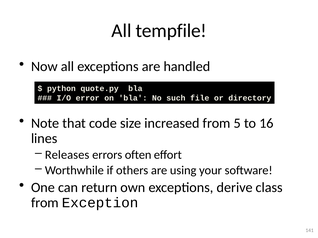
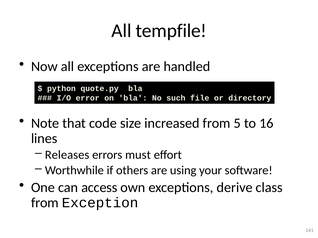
often: often -> must (138, 155)
return: return -> access (99, 188)
